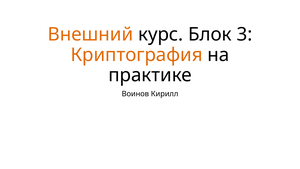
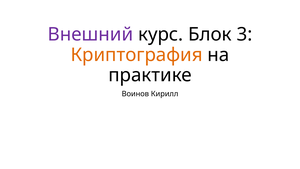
Внешний colour: orange -> purple (90, 34)
